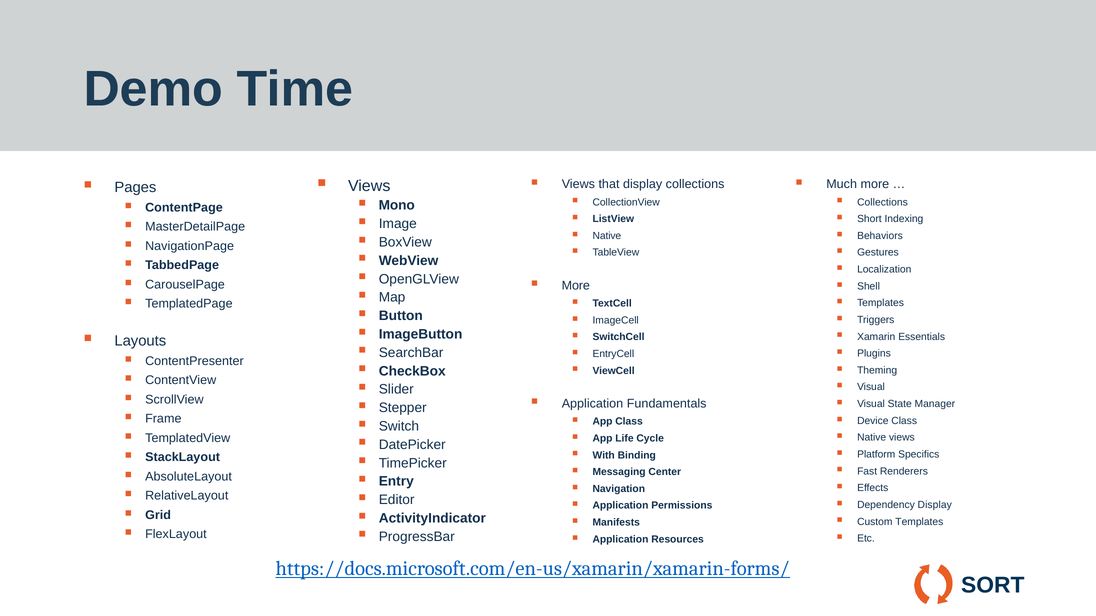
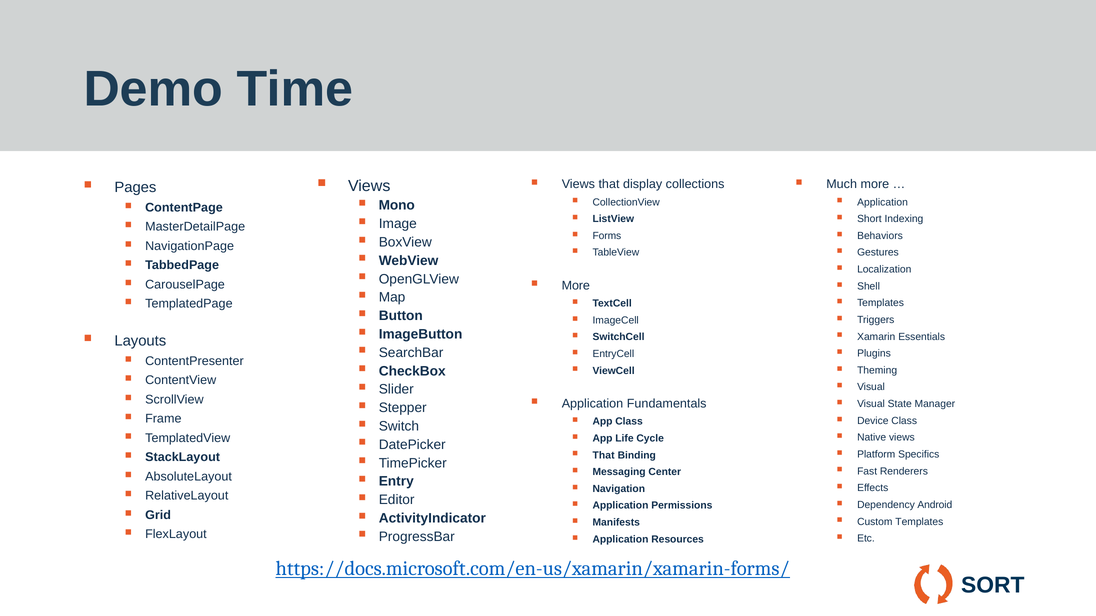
Collections: Collections -> Application (883, 202)
Native: Native -> Forms (607, 236)
With: With -> That (604, 455)
Dependency Display: Display -> Android (935, 505)
